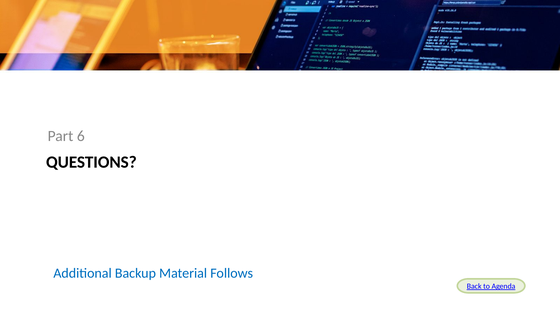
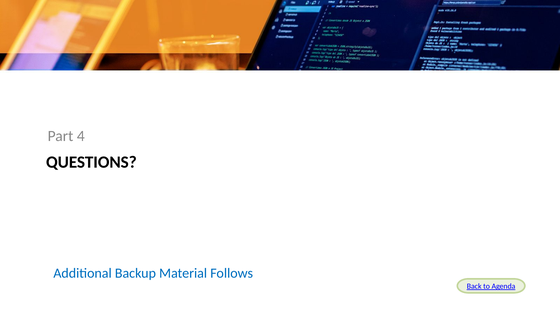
6: 6 -> 4 (81, 136)
